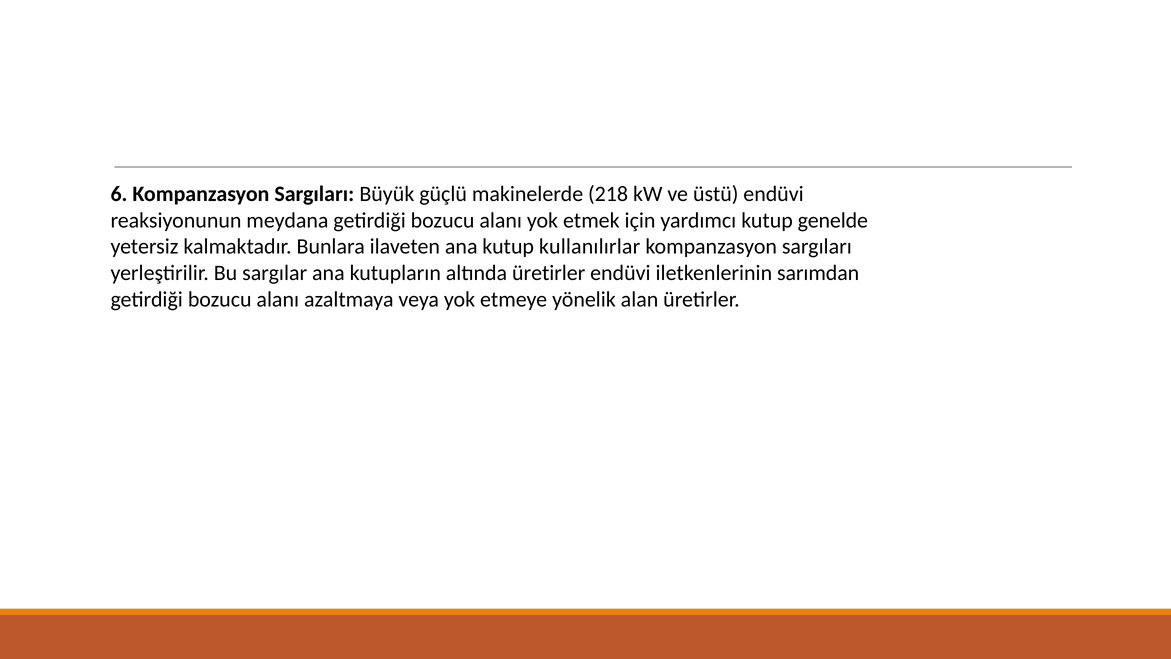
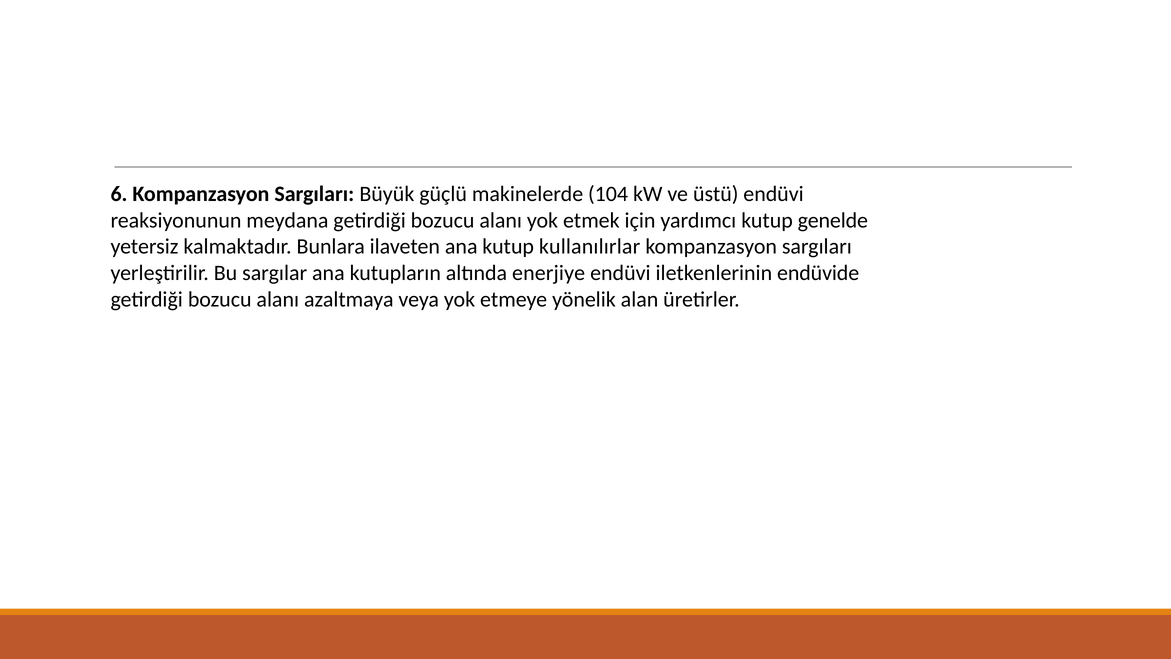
218: 218 -> 104 (608, 194)
altında üretirler: üretirler -> enerjiye (549, 273)
sarımdan: sarımdan -> endüvide (818, 273)
